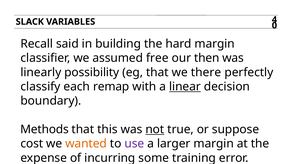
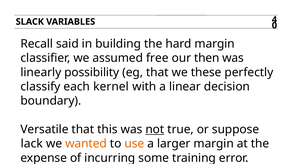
there: there -> these (206, 72)
remap: remap -> kernel (111, 87)
linear underline: present -> none (185, 87)
Methods: Methods -> Versatile (44, 129)
cost: cost -> lack (32, 144)
use colour: purple -> orange (134, 144)
